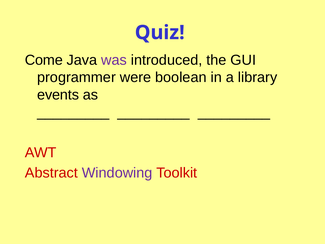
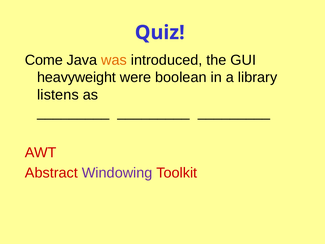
was colour: purple -> orange (114, 60)
programmer: programmer -> heavyweight (77, 77)
events: events -> listens (58, 95)
